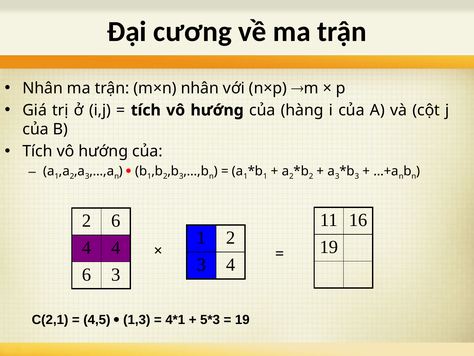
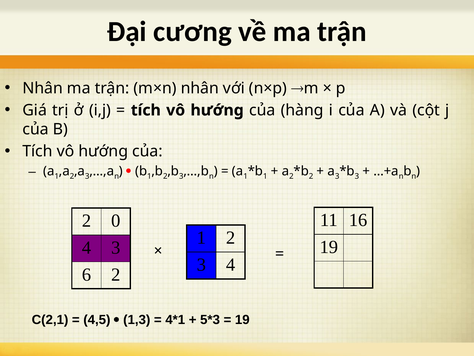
2 6: 6 -> 0 (116, 220)
4 4: 4 -> 3 (116, 247)
6 3: 3 -> 2 (116, 274)
